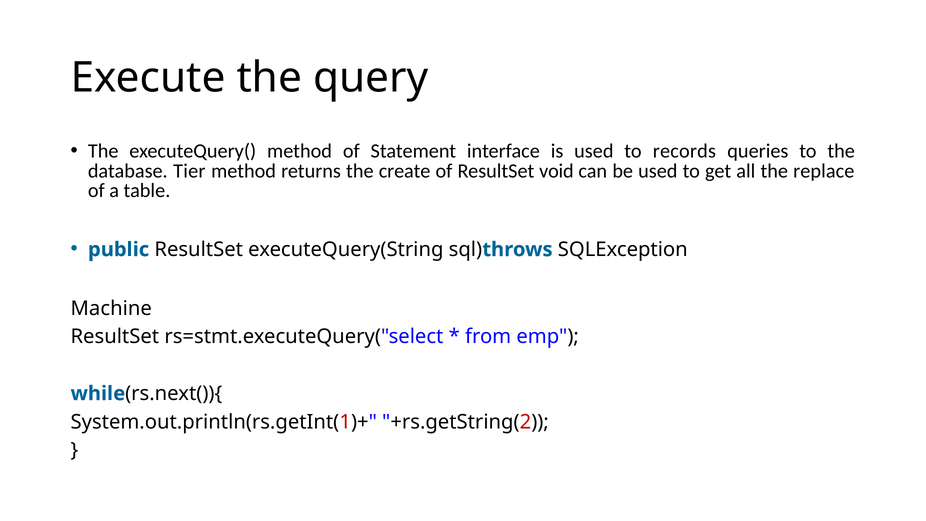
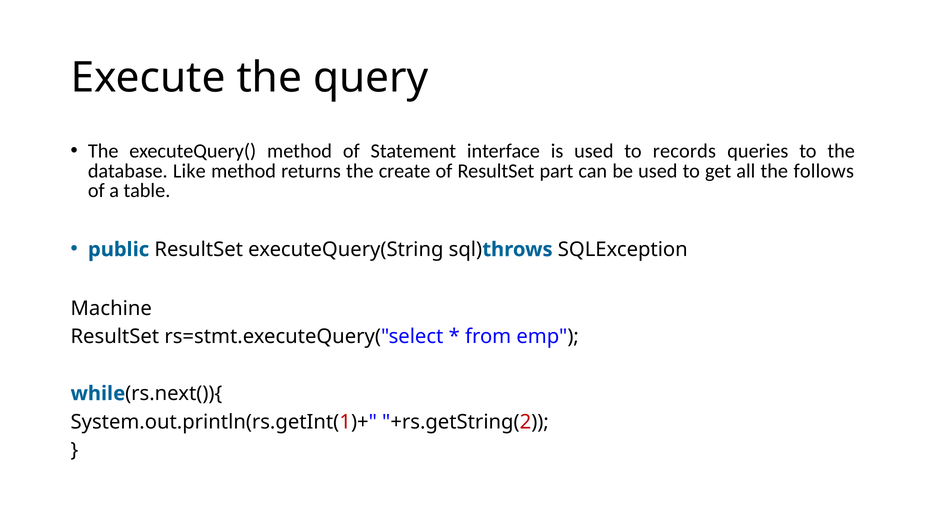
Tier: Tier -> Like (189, 171)
void: void -> part (556, 171)
replace: replace -> follows (824, 171)
